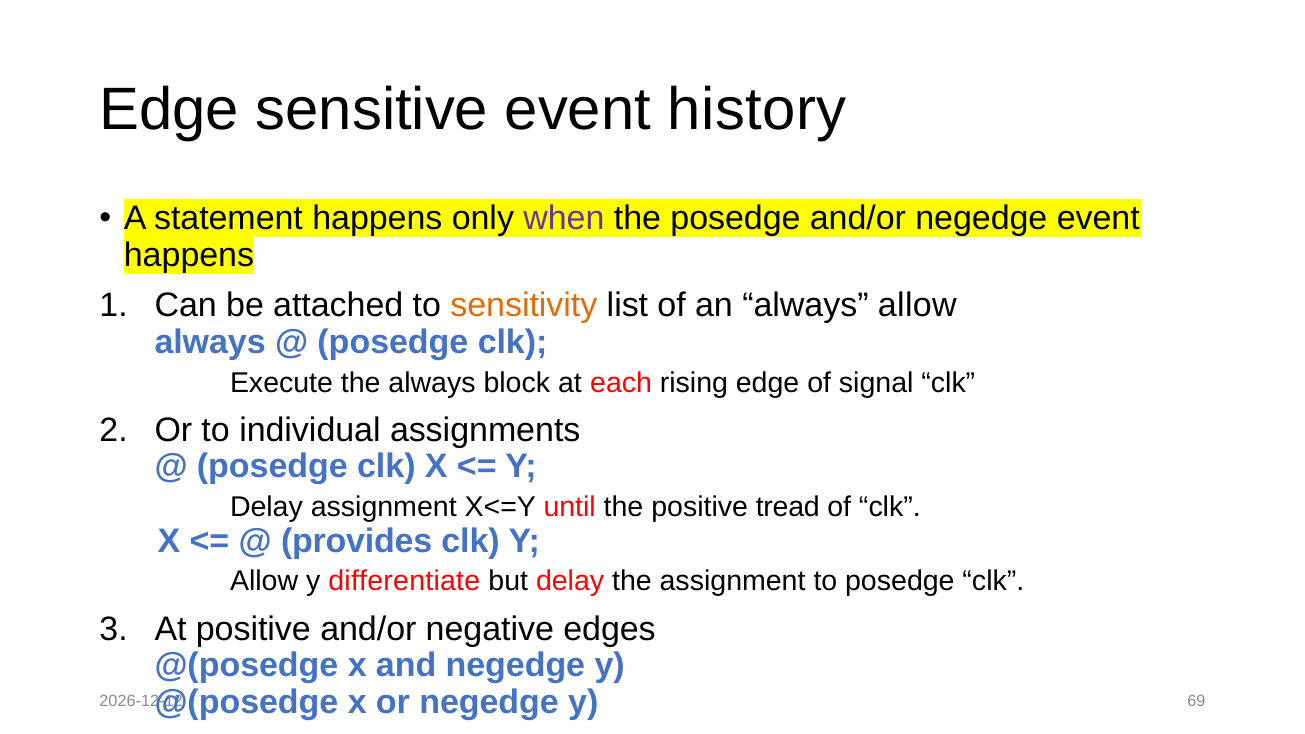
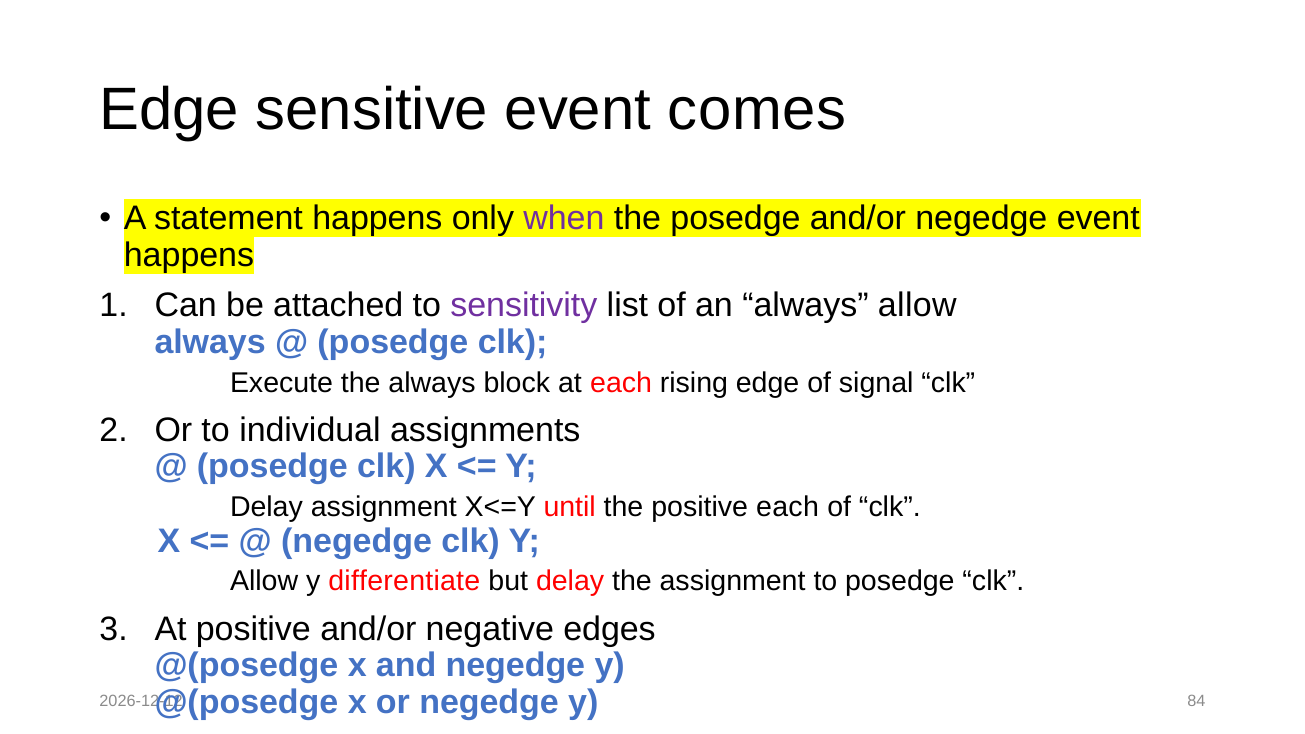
history: history -> comes (757, 110)
sensitivity colour: orange -> purple (524, 305)
positive tread: tread -> each (788, 507)
provides: provides -> negedge (357, 541)
69: 69 -> 84 (1196, 701)
